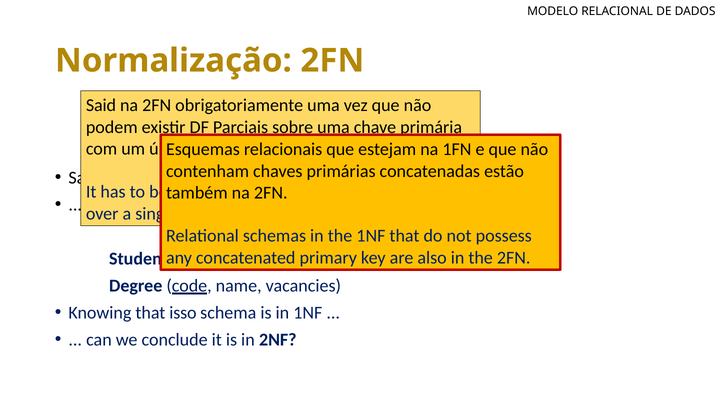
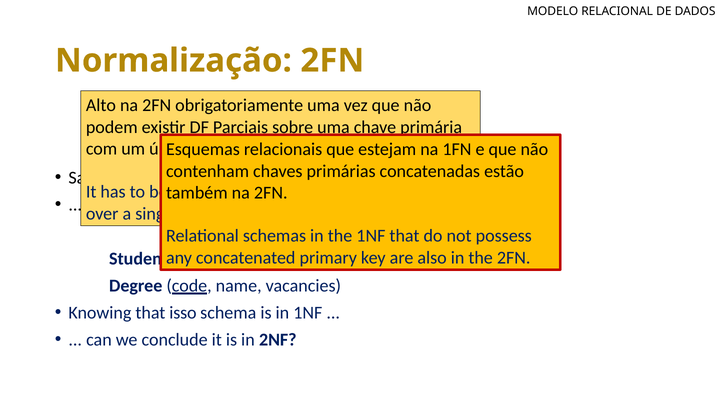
Said: Said -> Alto (101, 105)
